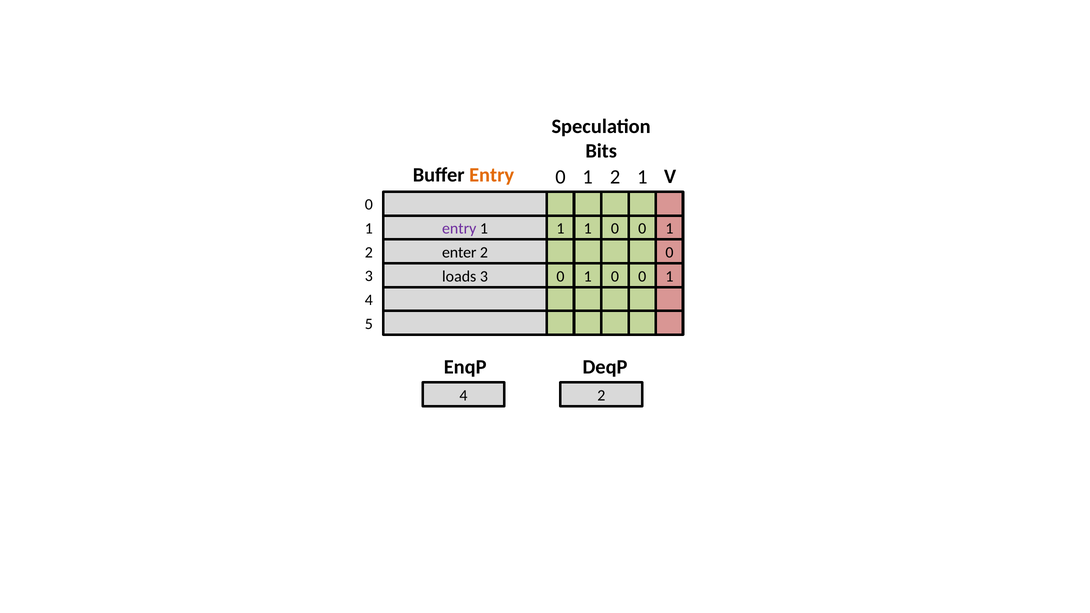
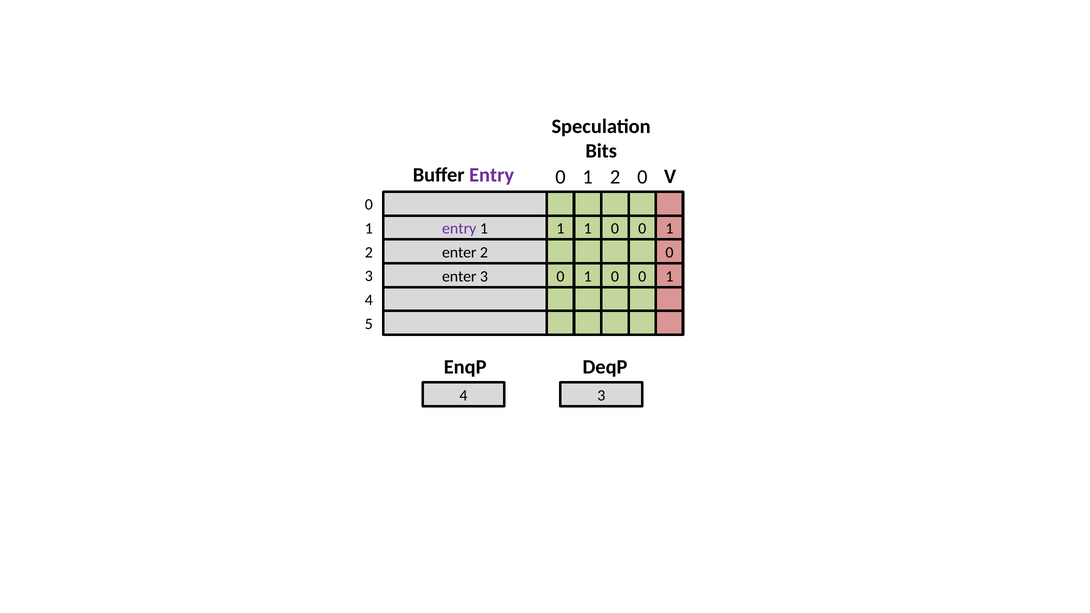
Entry colour: orange -> purple (492, 175)
2 1: 1 -> 0 (642, 177)
loads: loads -> enter (459, 276)
4 2: 2 -> 3 (601, 396)
